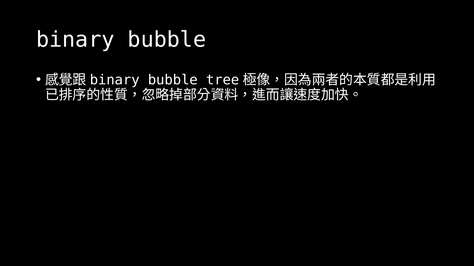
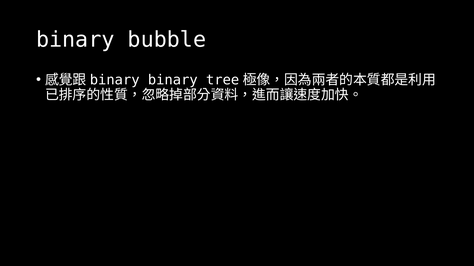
bubble: bubble -> binary (173, 80)
